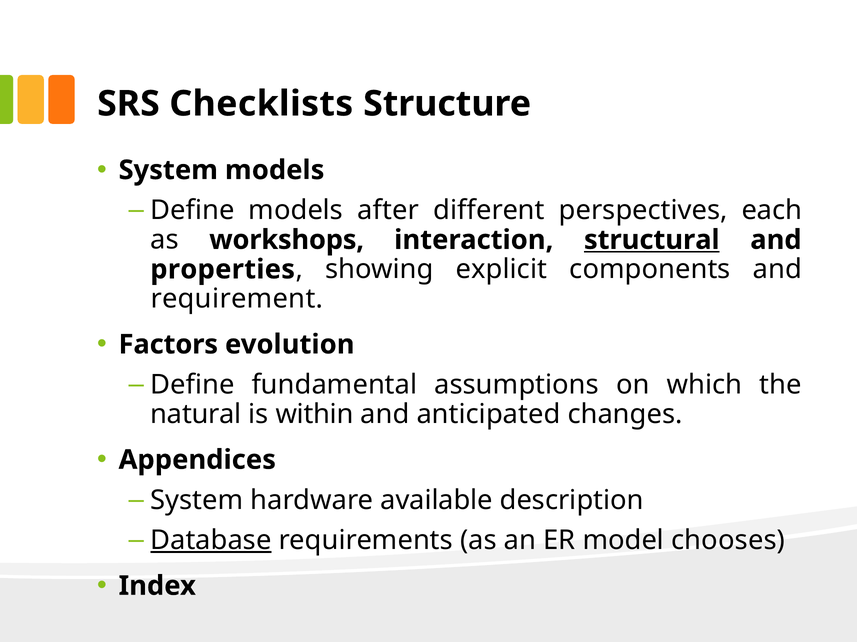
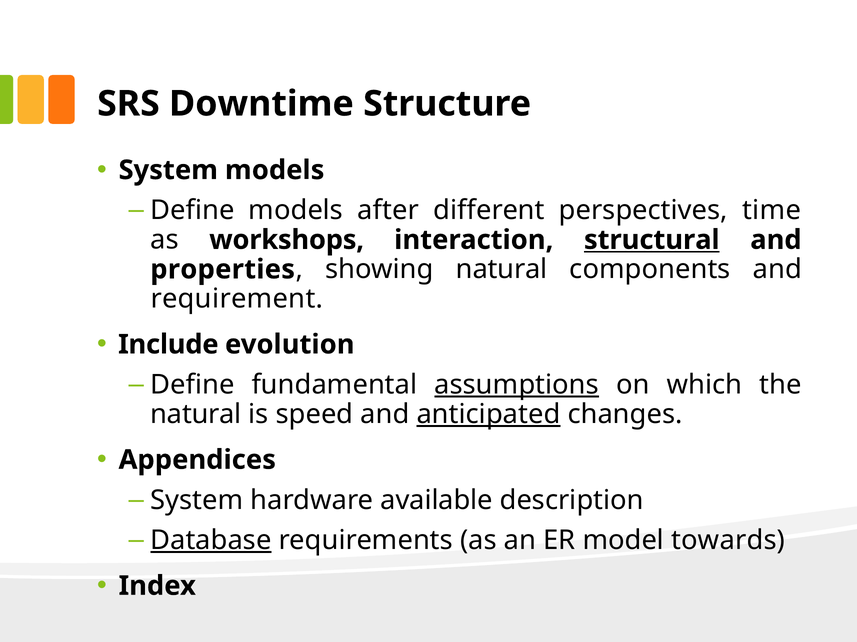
Checklists: Checklists -> Downtime (261, 104)
each: each -> time (772, 211)
showing explicit: explicit -> natural (502, 270)
Factors: Factors -> Include (168, 345)
assumptions underline: none -> present (517, 385)
within: within -> speed (315, 415)
anticipated underline: none -> present (489, 415)
chooses: chooses -> towards (728, 541)
